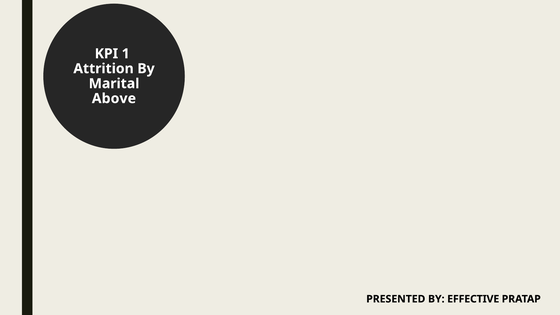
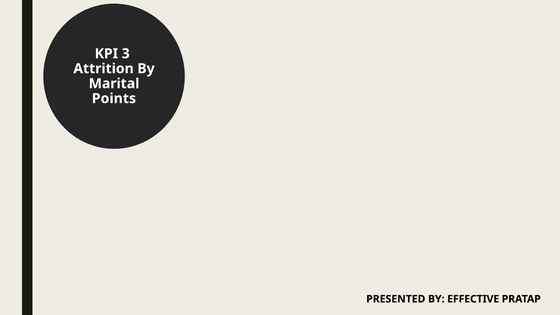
1: 1 -> 3 (126, 54)
Above: Above -> Points (114, 98)
